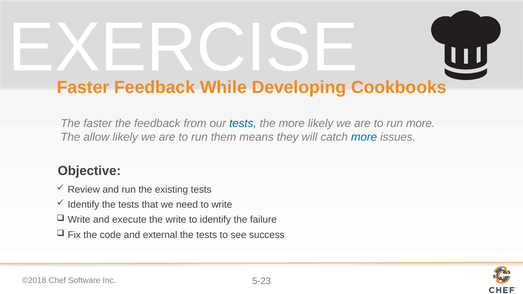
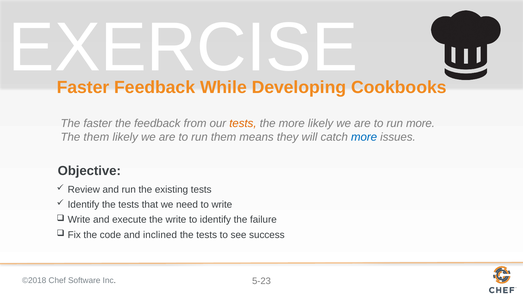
tests colour: blue -> orange (243, 123)
The allow: allow -> them (96, 137)
external: external -> inclined (160, 235)
